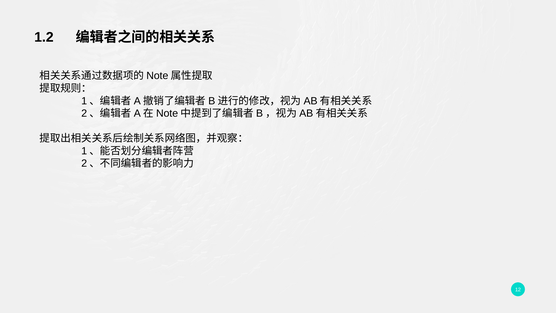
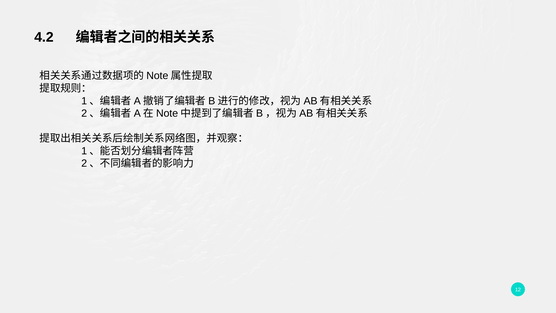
1.2: 1.2 -> 4.2 (44, 37)
